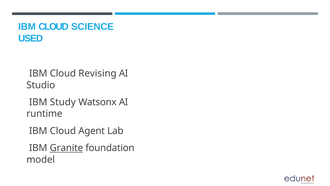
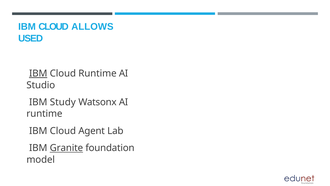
SCIENCE: SCIENCE -> ALLOWS (92, 27)
IBM underline: none -> present (38, 73)
Cloud Revising: Revising -> Runtime (97, 73)
